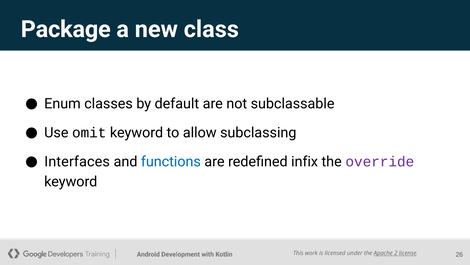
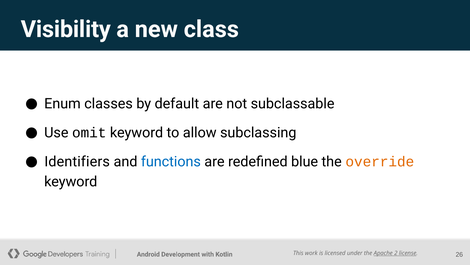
Package: Package -> Visibility (66, 29)
Interfaces: Interfaces -> Identifiers (77, 161)
infix: infix -> blue (305, 161)
override colour: purple -> orange (380, 161)
